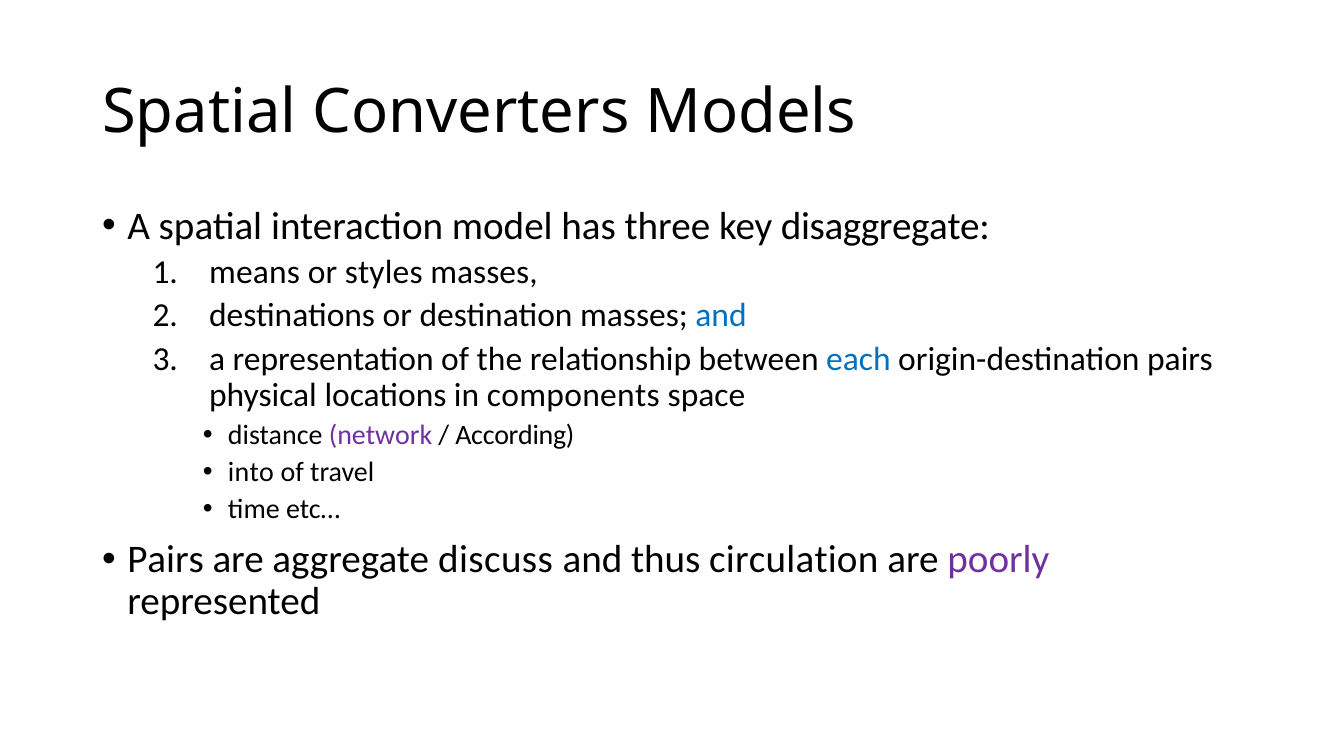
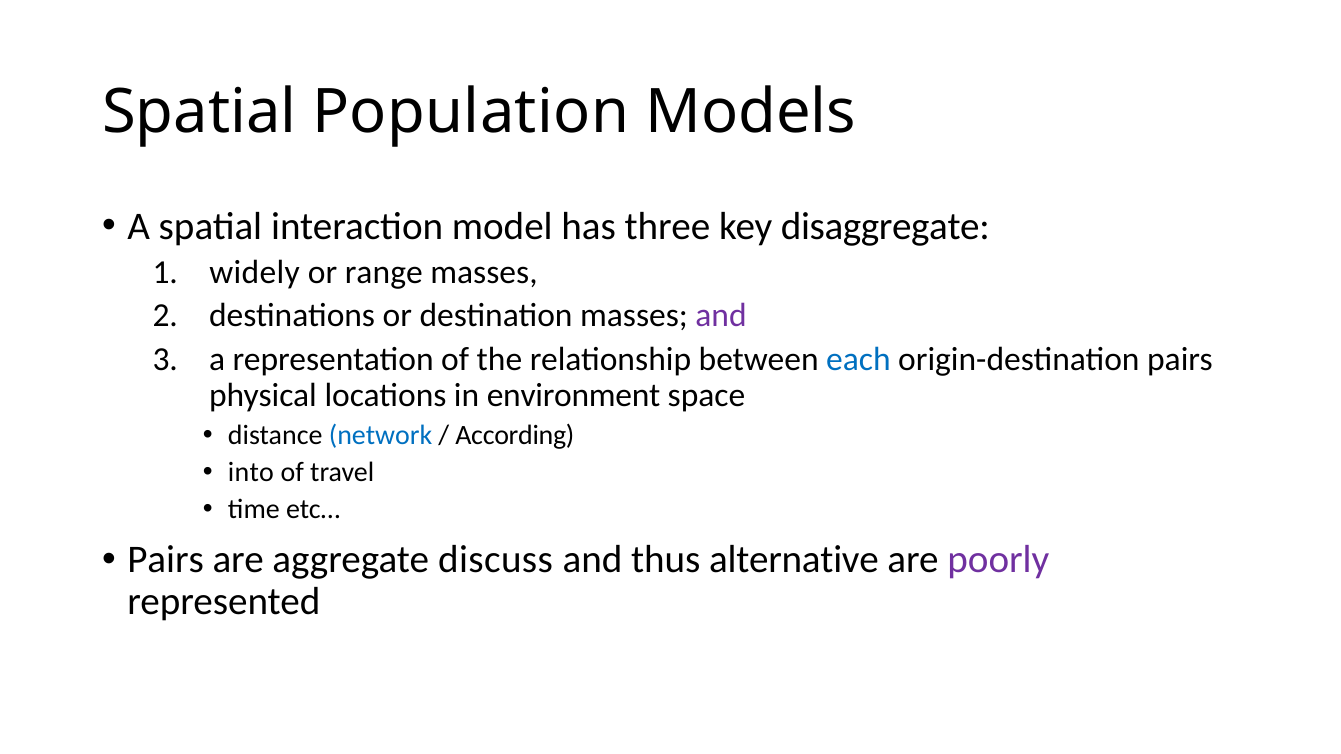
Converters: Converters -> Population (471, 113)
means: means -> widely (255, 273)
styles: styles -> range (384, 273)
and colour: blue -> purple (721, 316)
components: components -> environment (574, 395)
network colour: purple -> blue (381, 436)
circulation: circulation -> alternative (794, 560)
